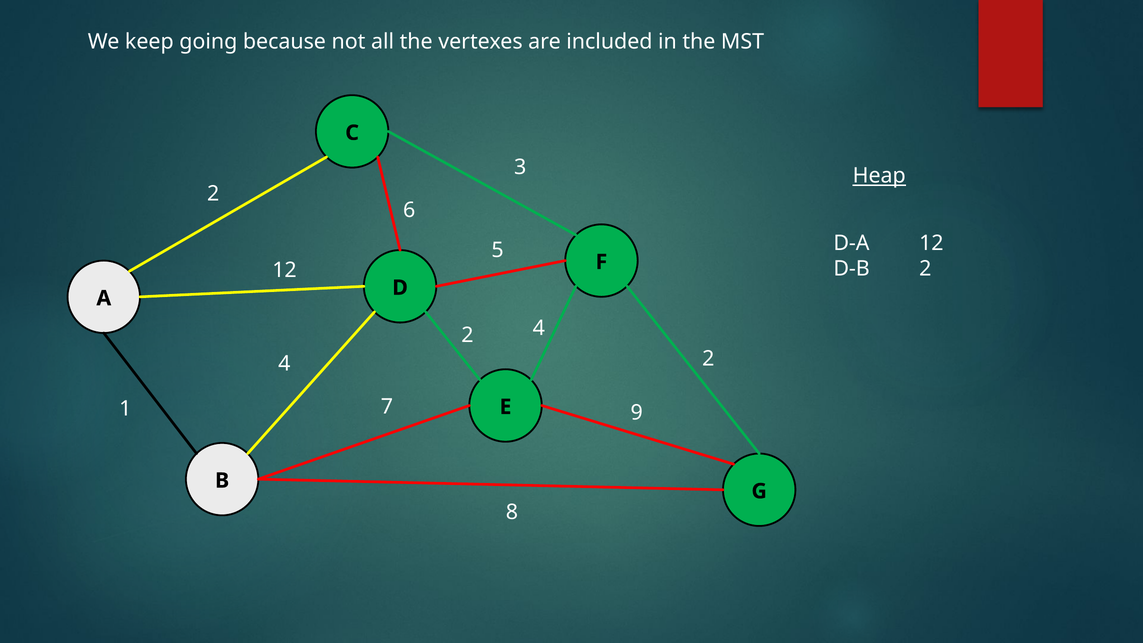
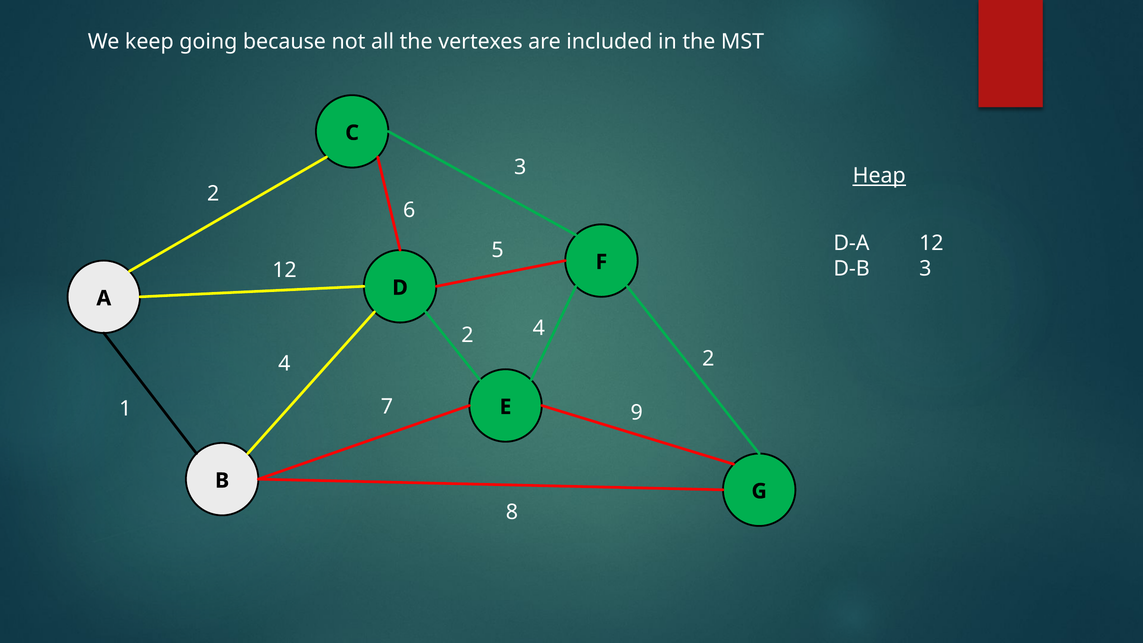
D-B 2: 2 -> 3 (925, 269)
